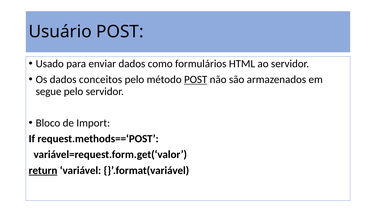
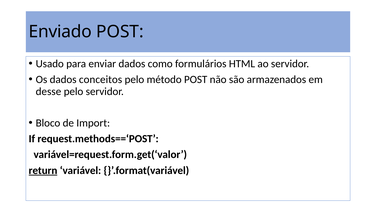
Usuário: Usuário -> Enviado (60, 32)
POST underline: present -> none (196, 79)
segue: segue -> desse (48, 91)
